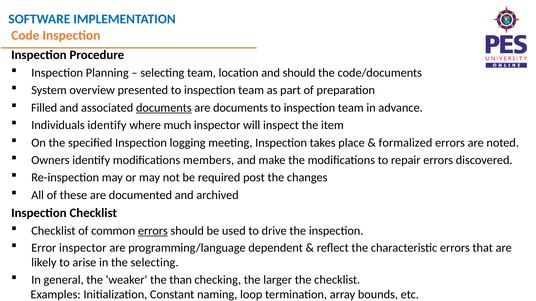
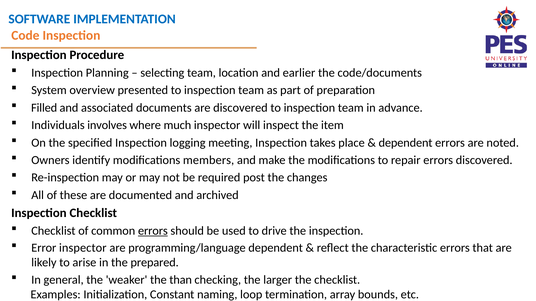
and should: should -> earlier (299, 73)
documents underline: present -> none (164, 108)
are documents: documents -> discovered (240, 108)
Individuals identify: identify -> involves (107, 125)
formalized: formalized -> dependent (406, 143)
the selecting: selecting -> prepared (155, 263)
